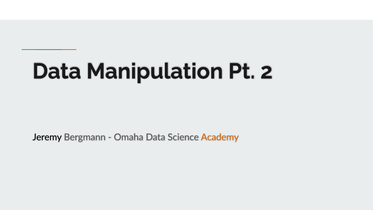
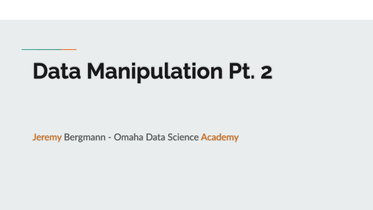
Jeremy colour: black -> orange (47, 137)
